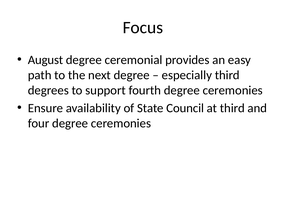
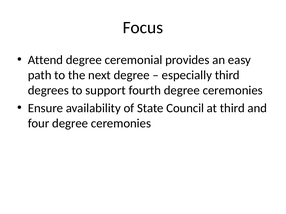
August: August -> Attend (45, 60)
